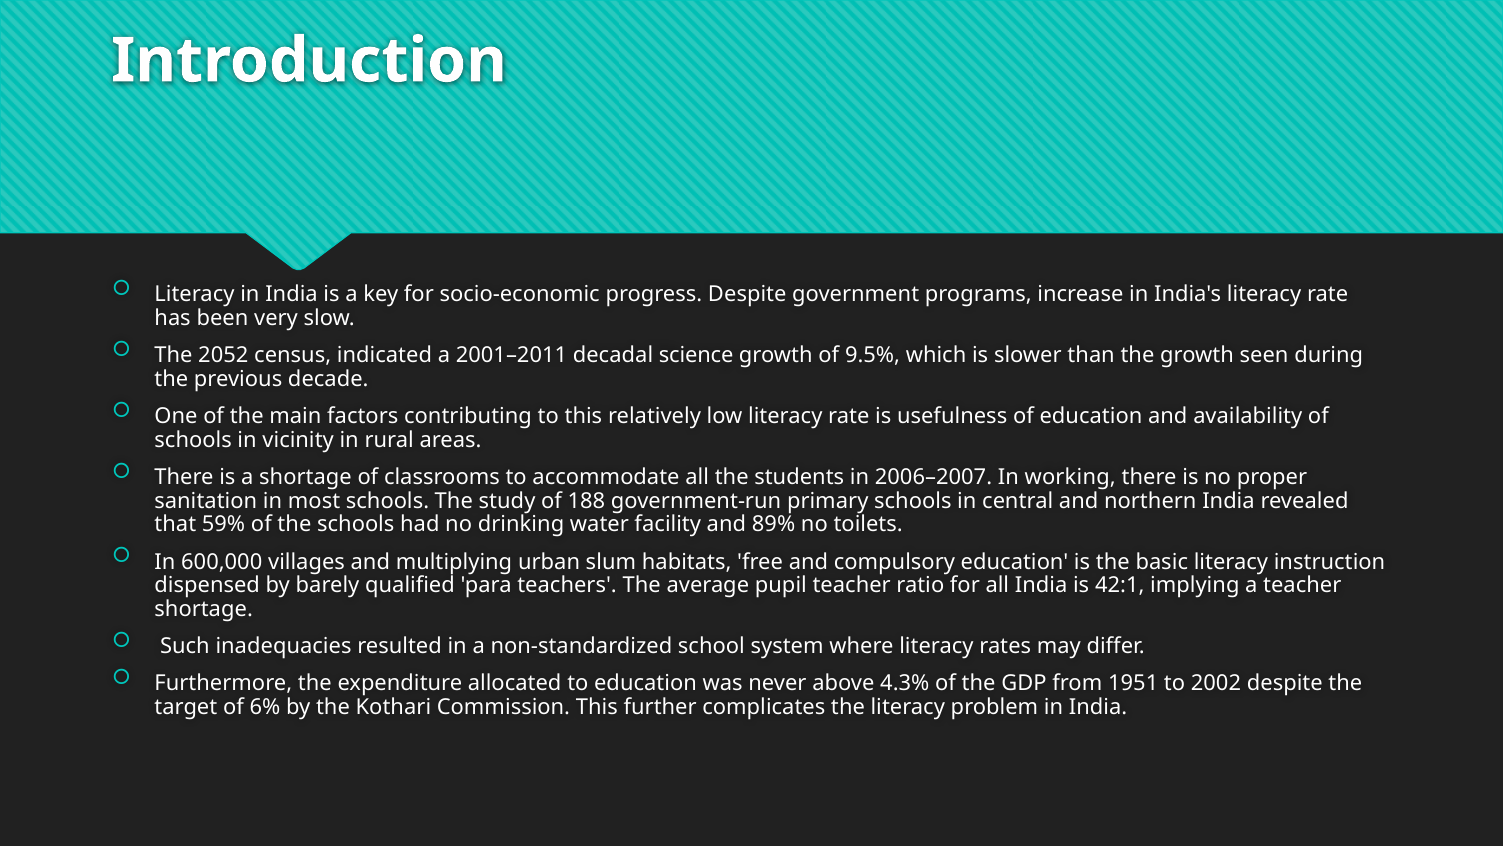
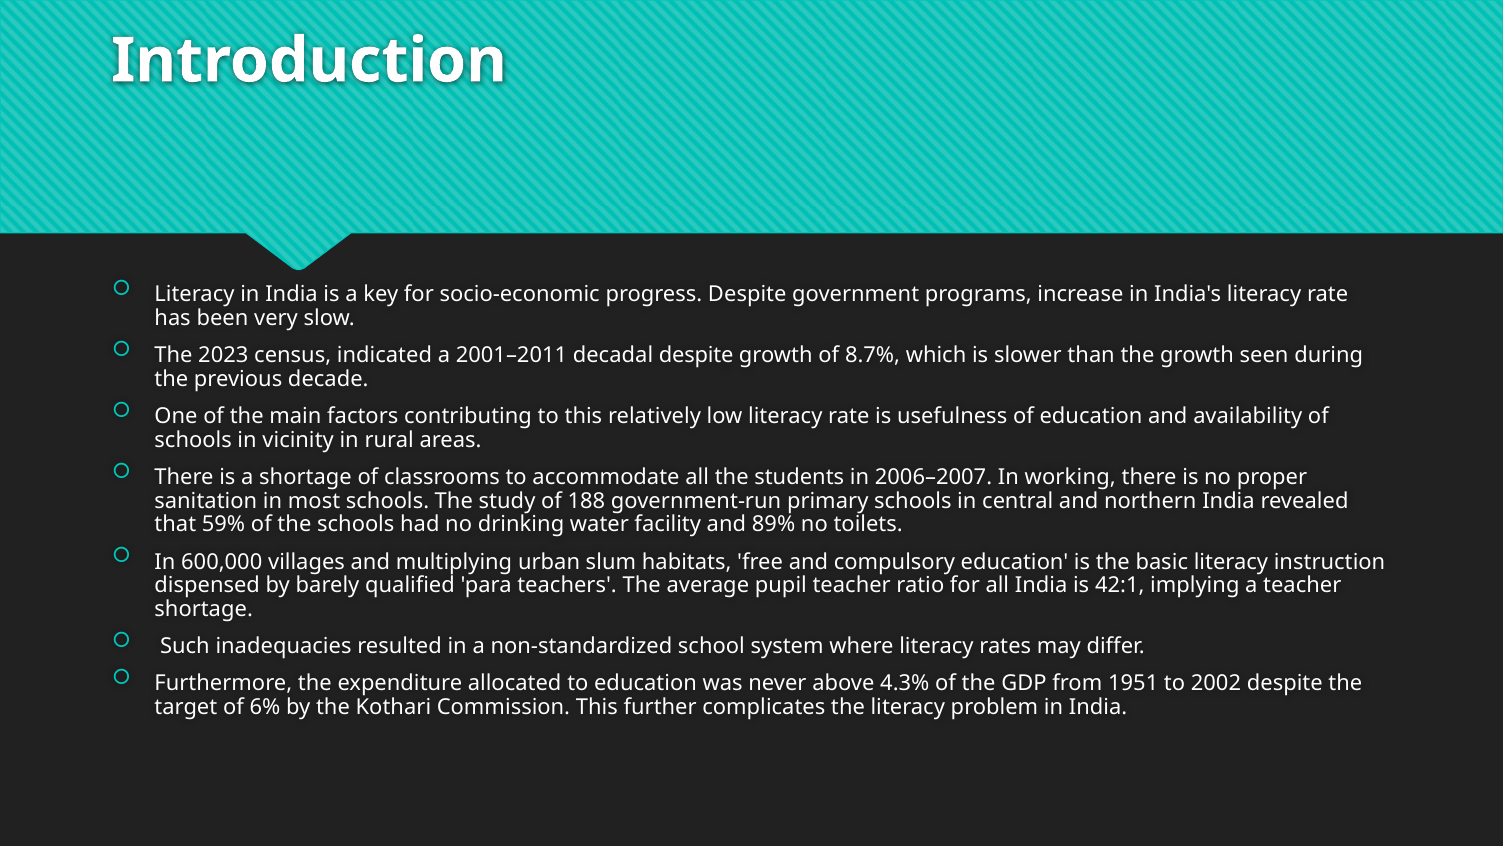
2052: 2052 -> 2023 (223, 355)
decadal science: science -> despite (696, 355)
9.5%: 9.5% -> 8.7% (873, 355)
